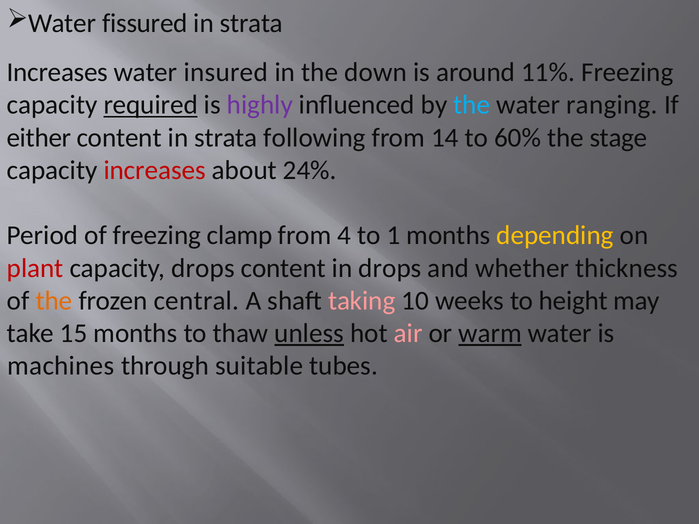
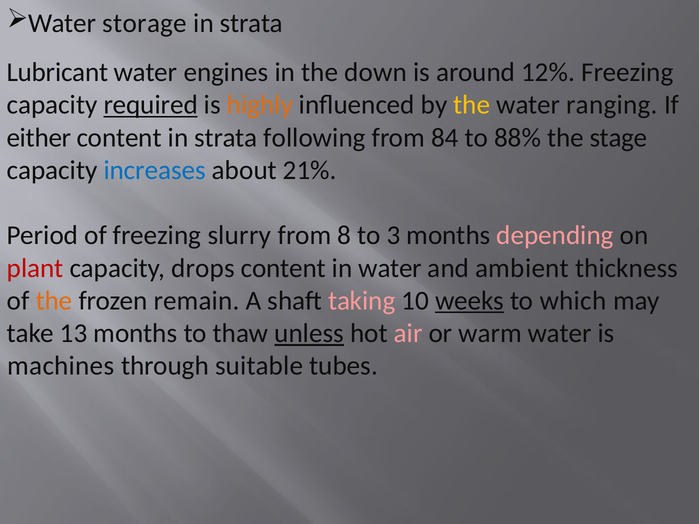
fissured: fissured -> storage (145, 23)
Increases: Increases -> Lubricant (57, 72)
insured: insured -> engines (226, 72)
11%: 11% -> 12% (548, 72)
highly colour: purple -> orange (260, 105)
the colour: light blue -> yellow (472, 105)
14: 14 -> 84 (445, 138)
60%: 60% -> 88% (518, 138)
increases colour: red -> blue (155, 170)
24%: 24% -> 21% (310, 170)
clamp: clamp -> slurry (239, 236)
4: 4 -> 8 (344, 236)
1: 1 -> 3 (393, 236)
depending colour: yellow -> pink (555, 236)
in drops: drops -> water (390, 268)
whether: whether -> ambient (522, 268)
central: central -> remain (197, 301)
weeks underline: none -> present (470, 301)
height: height -> which (573, 301)
15: 15 -> 13 (74, 333)
warm underline: present -> none (490, 333)
